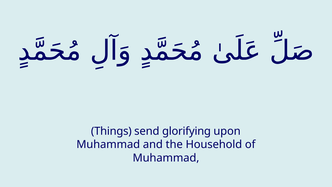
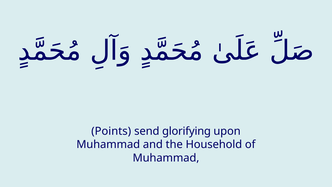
Things: Things -> Points (111, 131)
